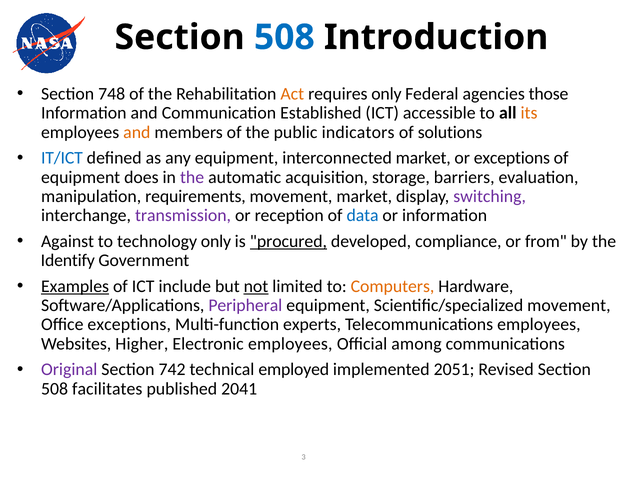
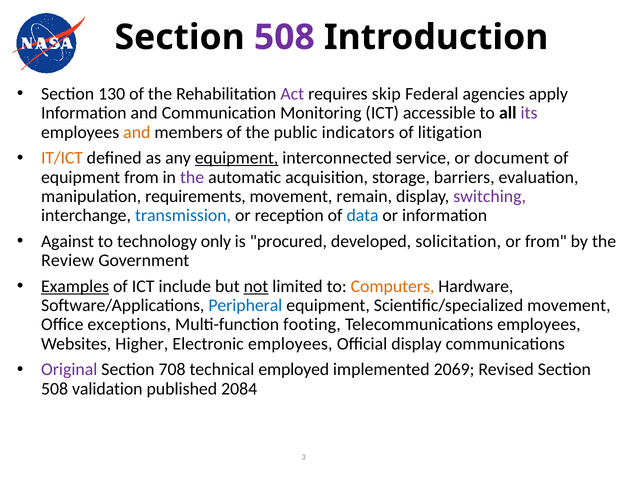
508 colour: blue -> purple (284, 37)
748: 748 -> 130 (112, 94)
Act colour: orange -> purple (292, 94)
requires only: only -> skip (386, 94)
those: those -> apply (548, 94)
Established: Established -> Monitoring (321, 113)
its colour: orange -> purple (529, 113)
solutions: solutions -> litigation (450, 132)
IT/ICT colour: blue -> orange (62, 158)
equipment underline: none -> present (237, 158)
interconnected market: market -> service (423, 158)
or exceptions: exceptions -> document (512, 158)
equipment does: does -> from (141, 177)
movement market: market -> remain (364, 196)
transmission colour: purple -> blue (183, 216)
procured underline: present -> none (288, 241)
compliance: compliance -> solicitation (458, 241)
Identify: Identify -> Review (68, 261)
Peripheral colour: purple -> blue (245, 306)
experts: experts -> footing (312, 325)
Official among: among -> display (417, 344)
742: 742 -> 708 (172, 370)
2051: 2051 -> 2069 (454, 370)
facilitates: facilitates -> validation (107, 389)
2041: 2041 -> 2084 (239, 389)
